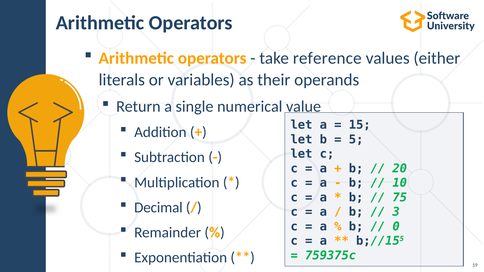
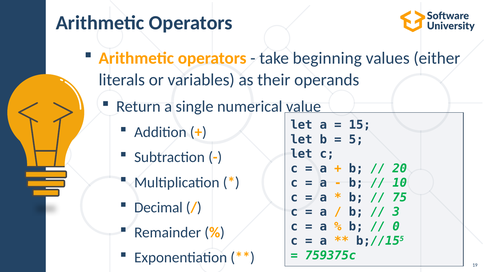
reference: reference -> beginning (327, 58)
